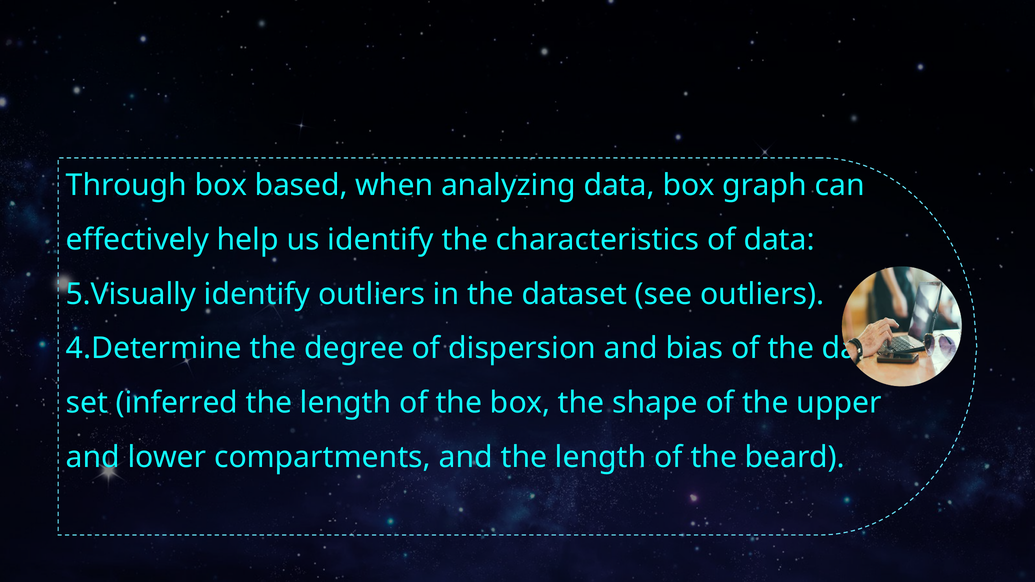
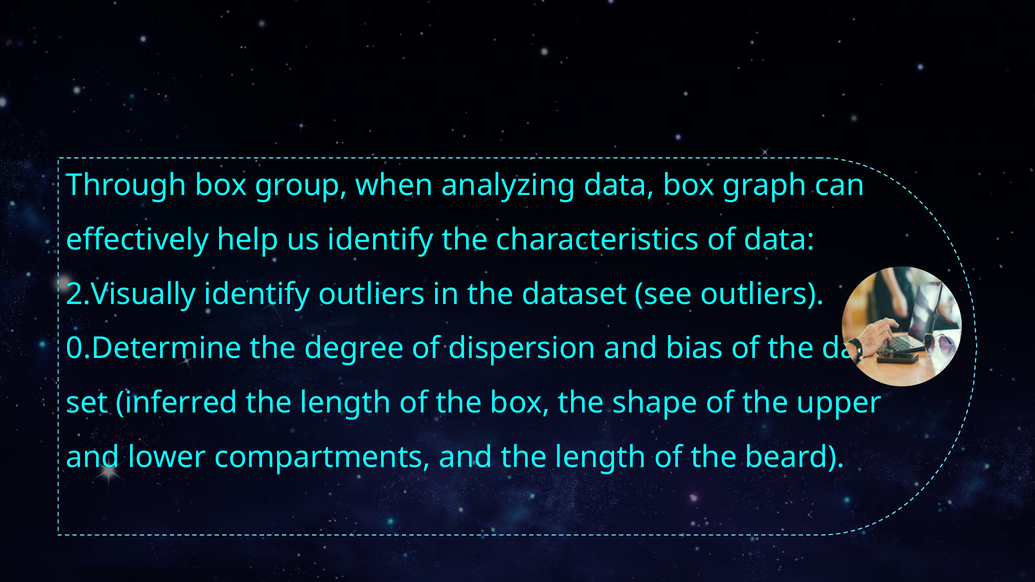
based: based -> group (301, 185)
5.Visually: 5.Visually -> 2.Visually (131, 294)
4.Determine: 4.Determine -> 0.Determine (154, 349)
